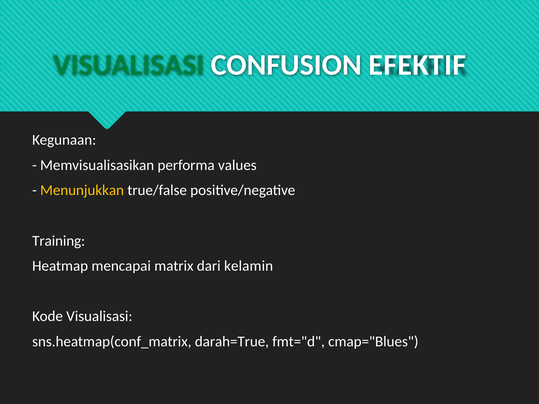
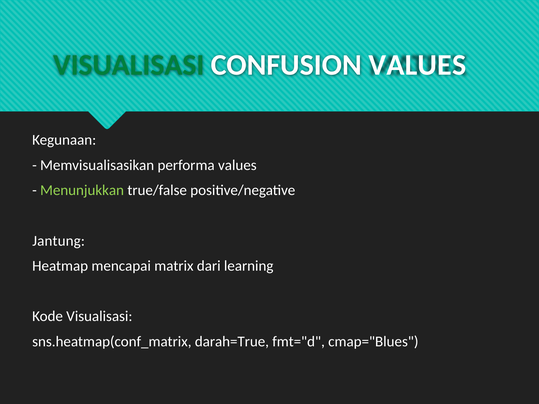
CONFUSION EFEKTIF: EFEKTIF -> VALUES (417, 65)
Menunjukkan colour: yellow -> light green (82, 190)
Training: Training -> Jantung (59, 241)
kelamin: kelamin -> learning (249, 266)
